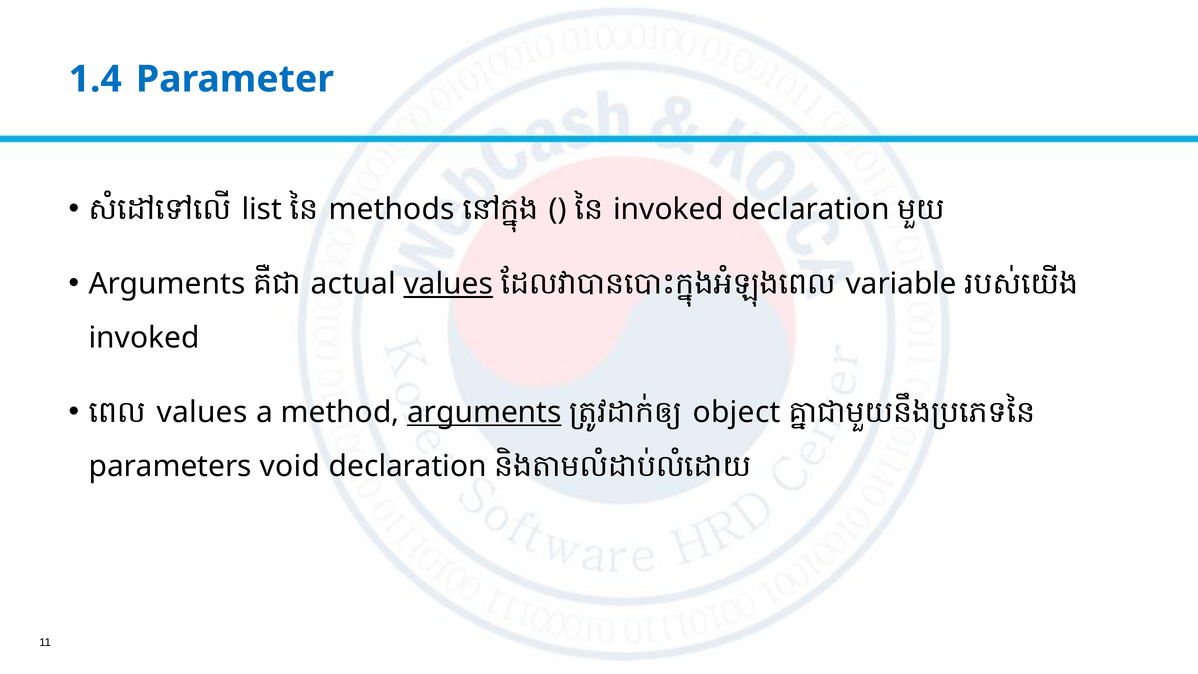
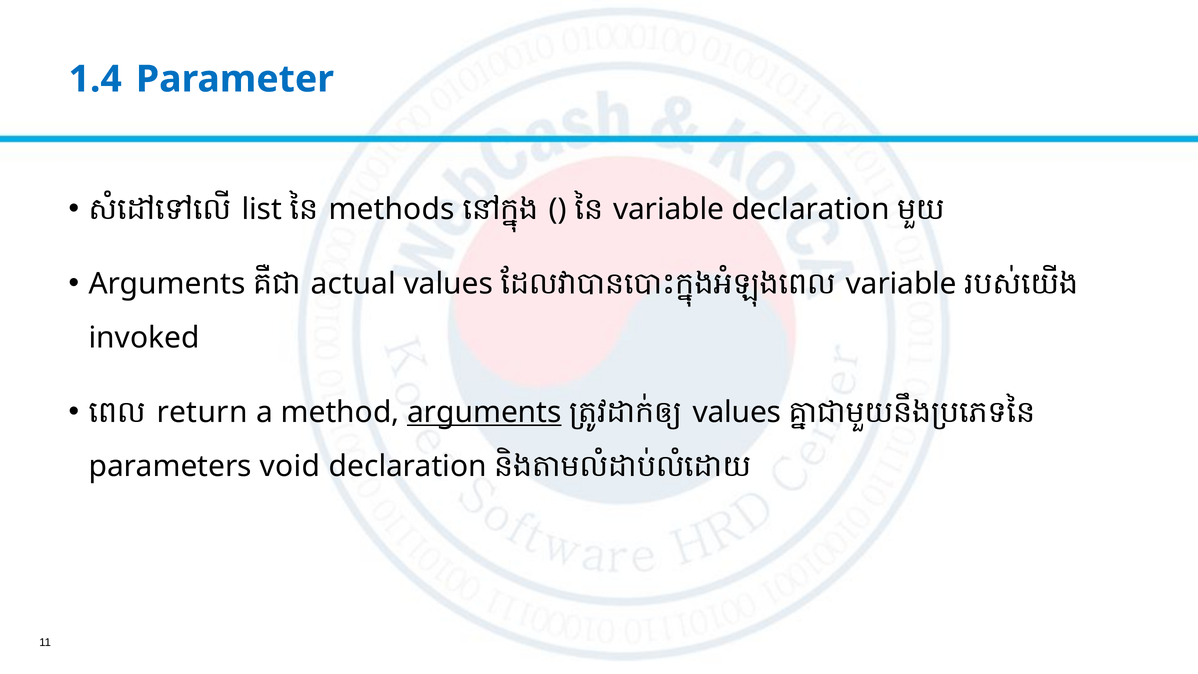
invoked: invoked -> variable (669, 209)
values underline: present -> none (448, 284)
values: values -> return (202, 412)
object: object -> values (737, 412)
